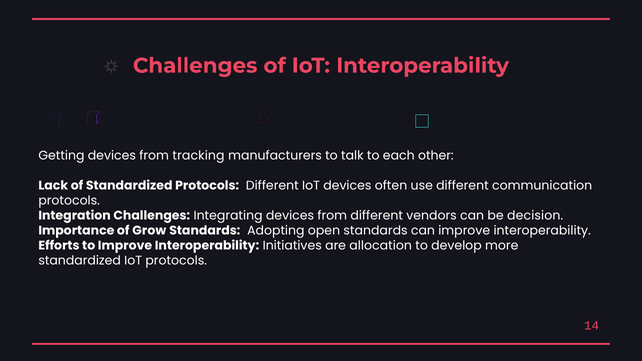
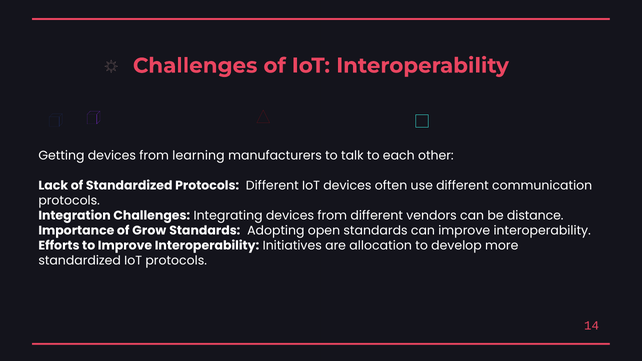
tracking: tracking -> learning (199, 156)
decision: decision -> distance (535, 216)
